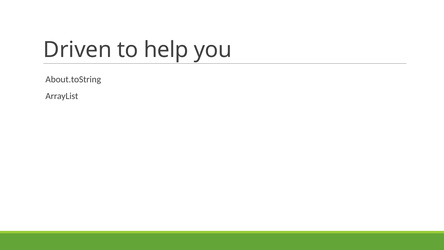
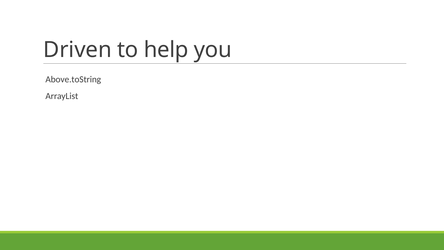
About.toString: About.toString -> Above.toString (73, 79)
